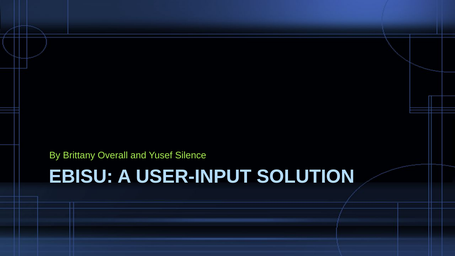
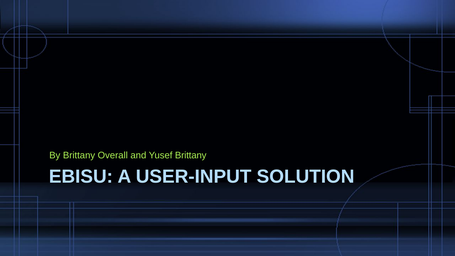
Yusef Silence: Silence -> Brittany (191, 155)
